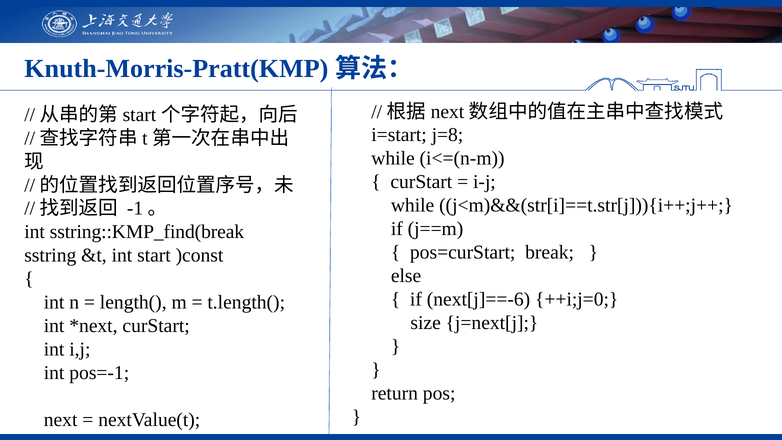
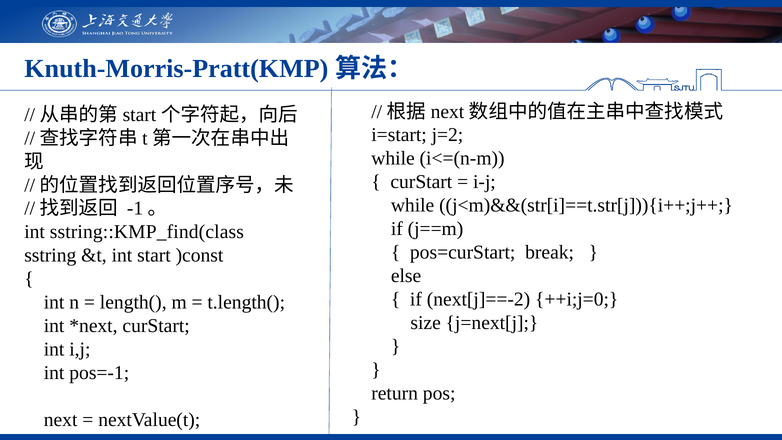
j=8: j=8 -> j=2 (447, 135)
sstring::KMP_find(break: sstring::KMP_find(break -> sstring::KMP_find(class (147, 232)
next[j]==-6: next[j]==-6 -> next[j]==-2 (479, 299)
